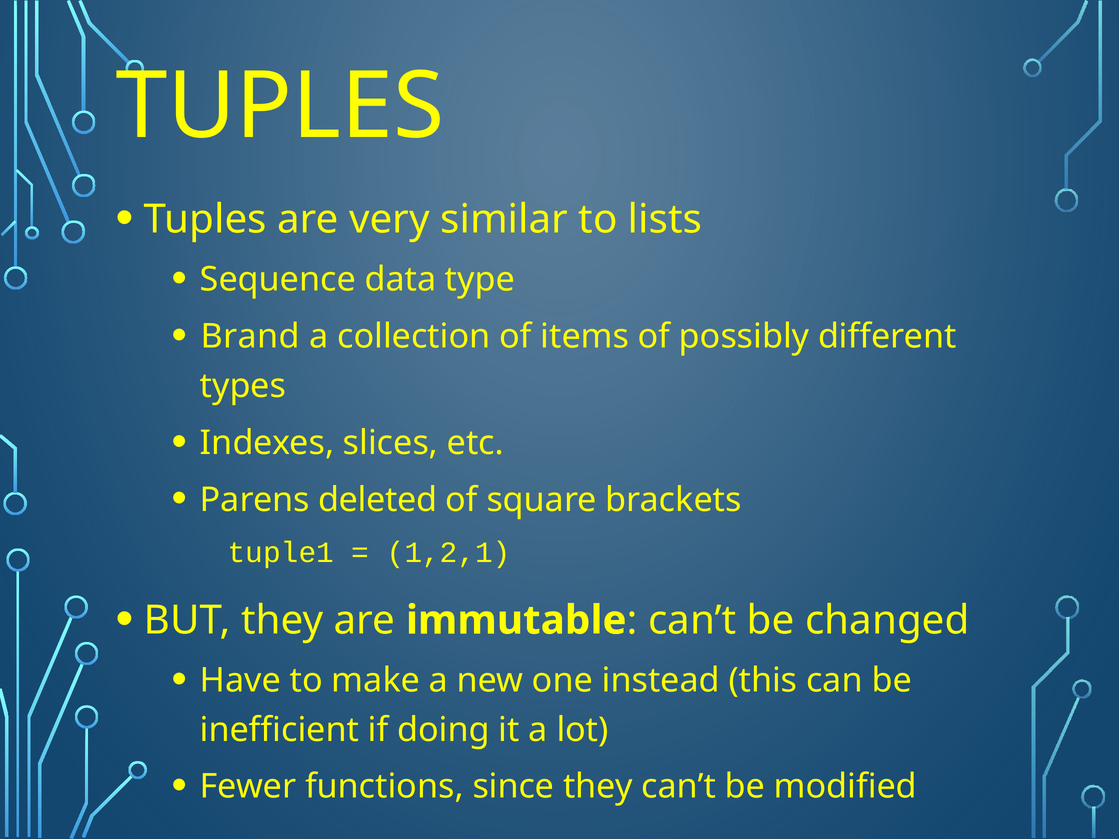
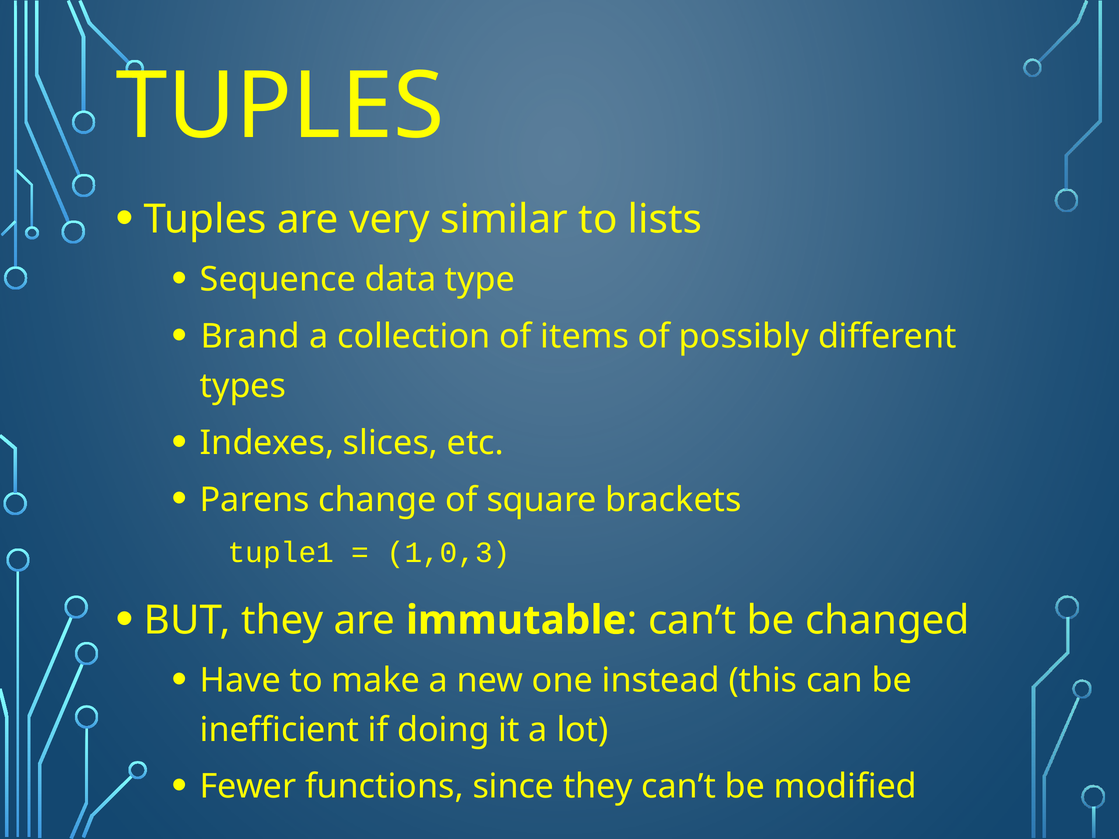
deleted: deleted -> change (377, 500)
1,2,1: 1,2,1 -> 1,0,3 (449, 553)
